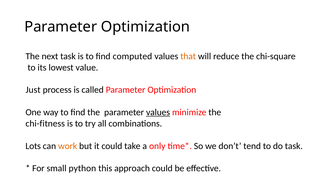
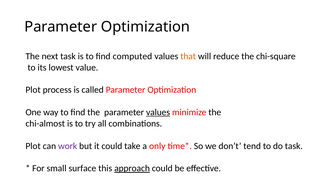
Just: Just -> Plot (33, 90)
chi-fitness: chi-fitness -> chi-almost (45, 124)
Lots: Lots -> Plot (33, 146)
work colour: orange -> purple (68, 146)
python: python -> surface (82, 168)
approach underline: none -> present (132, 168)
